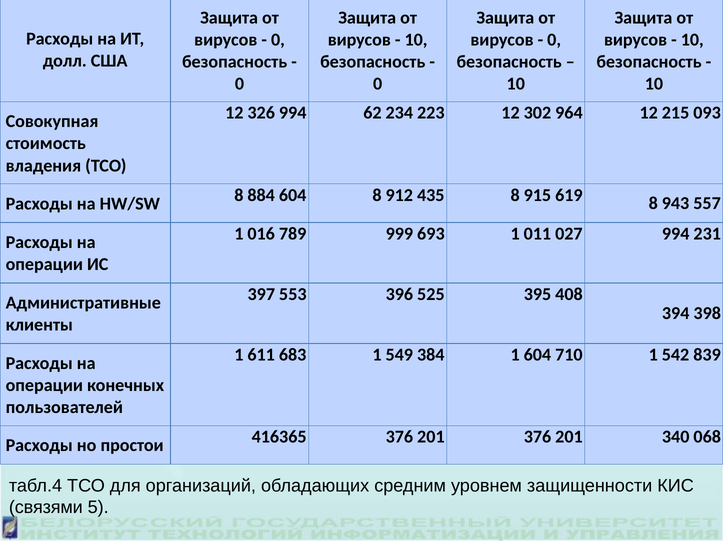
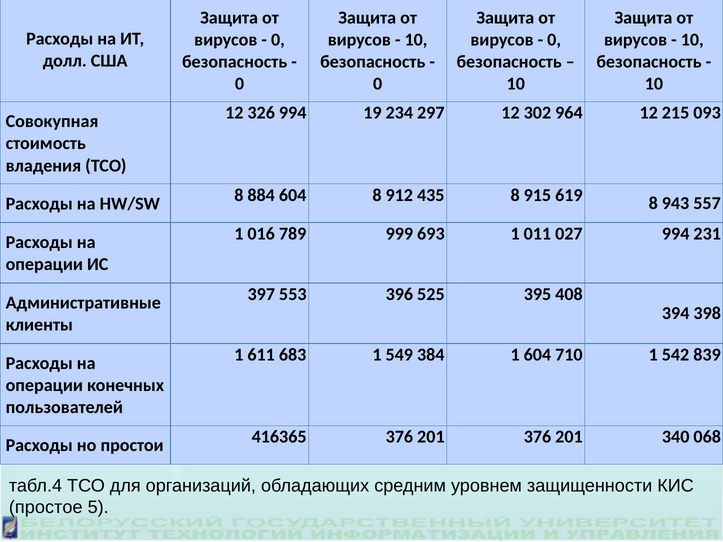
62: 62 -> 19 (372, 113)
223: 223 -> 297 (431, 113)
связями: связями -> простое (46, 508)
